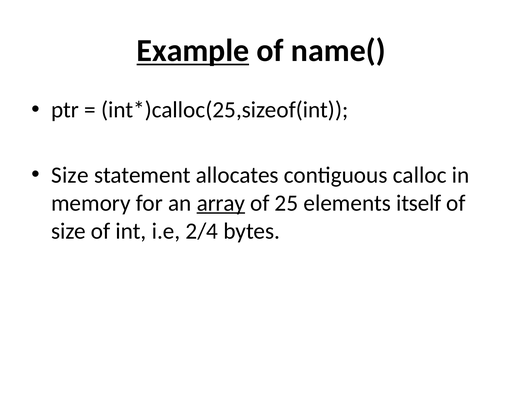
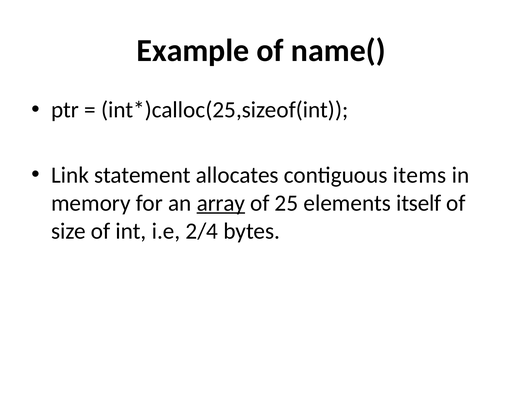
Example underline: present -> none (193, 51)
Size: Size -> Link (70, 175)
calloc: calloc -> items (420, 175)
